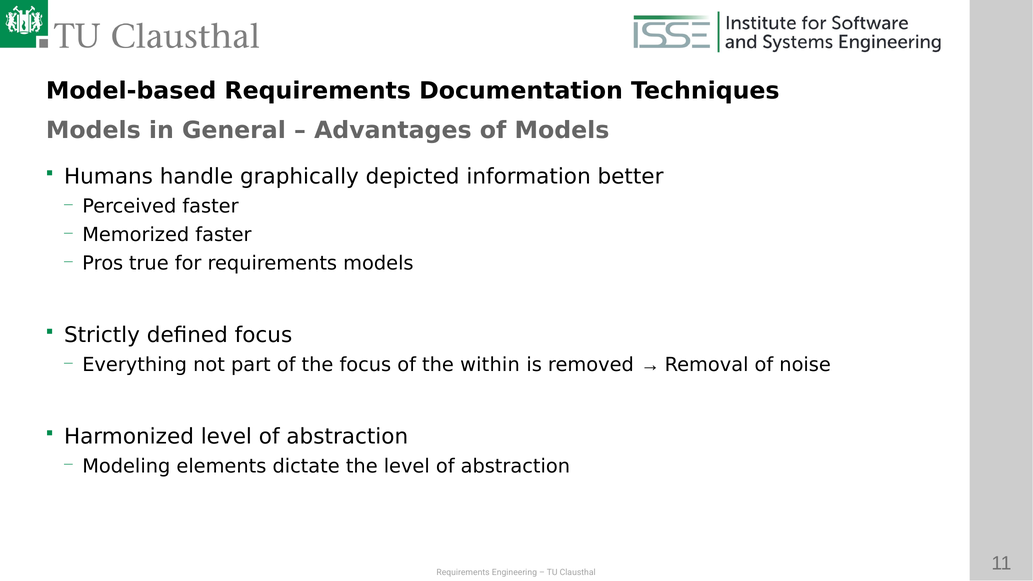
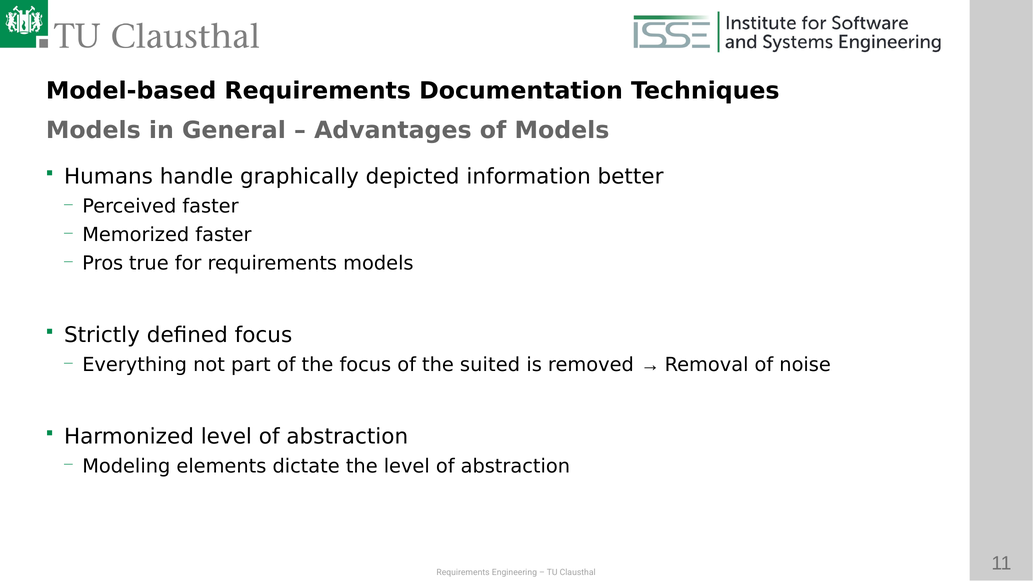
within: within -> suited (490, 365)
